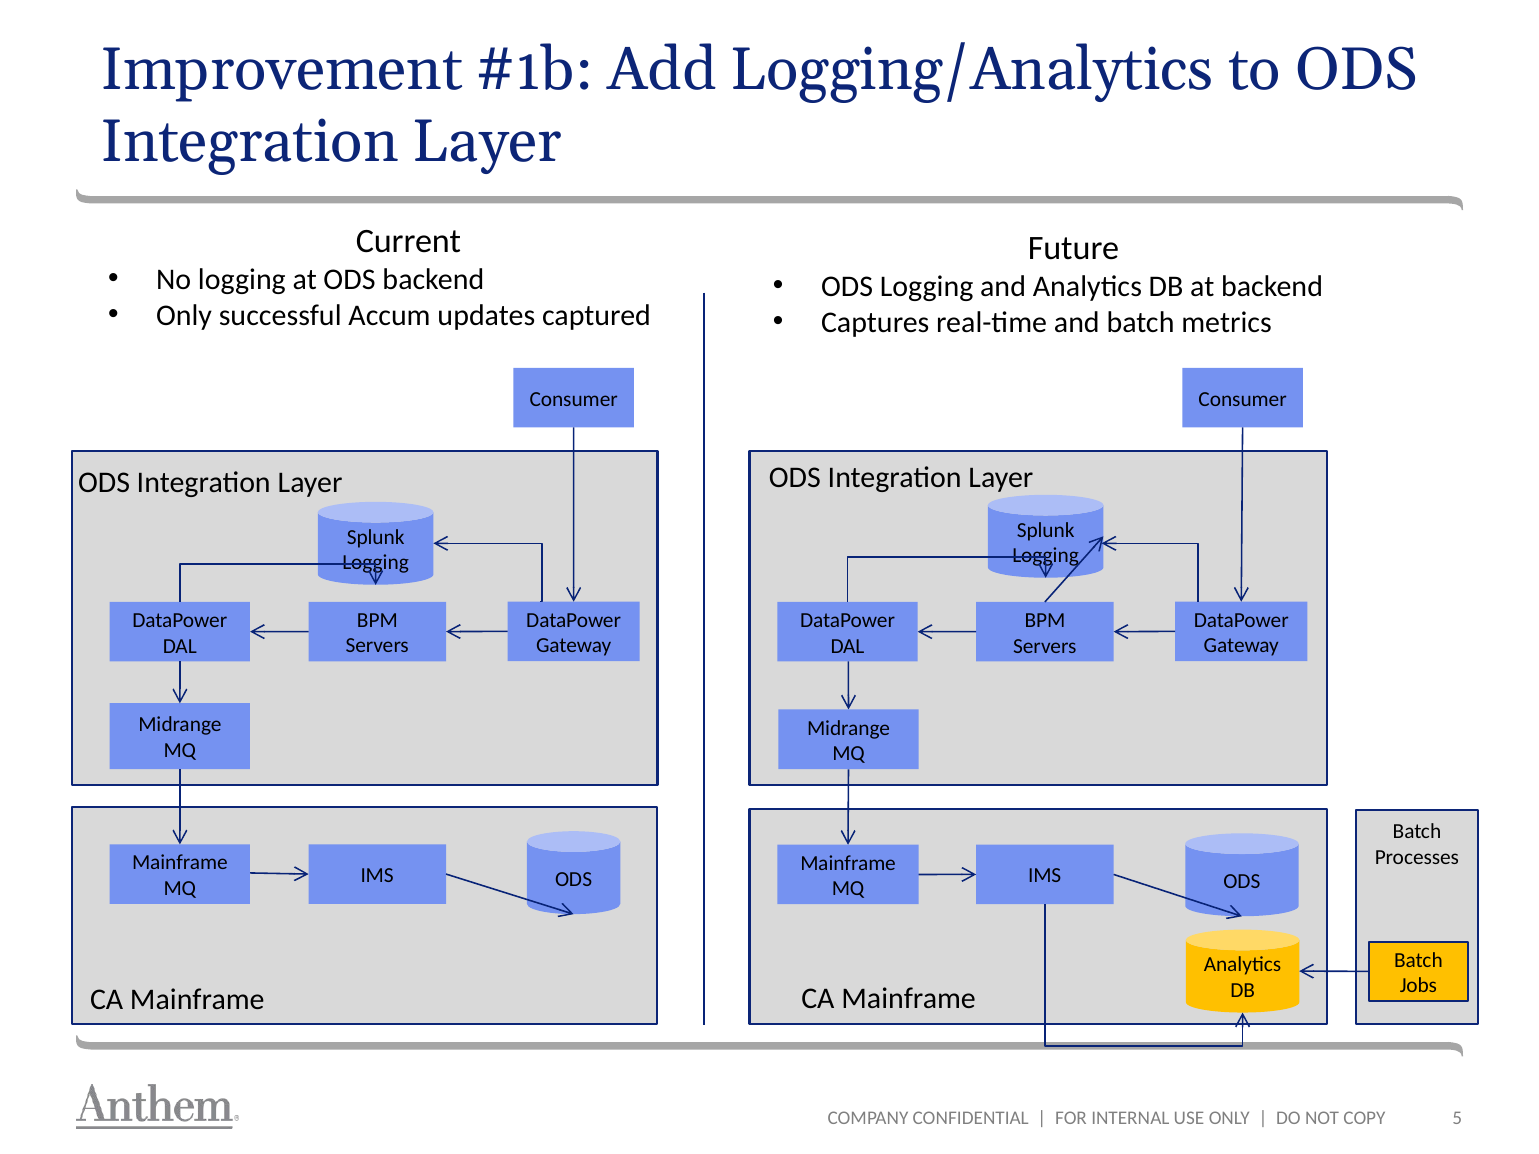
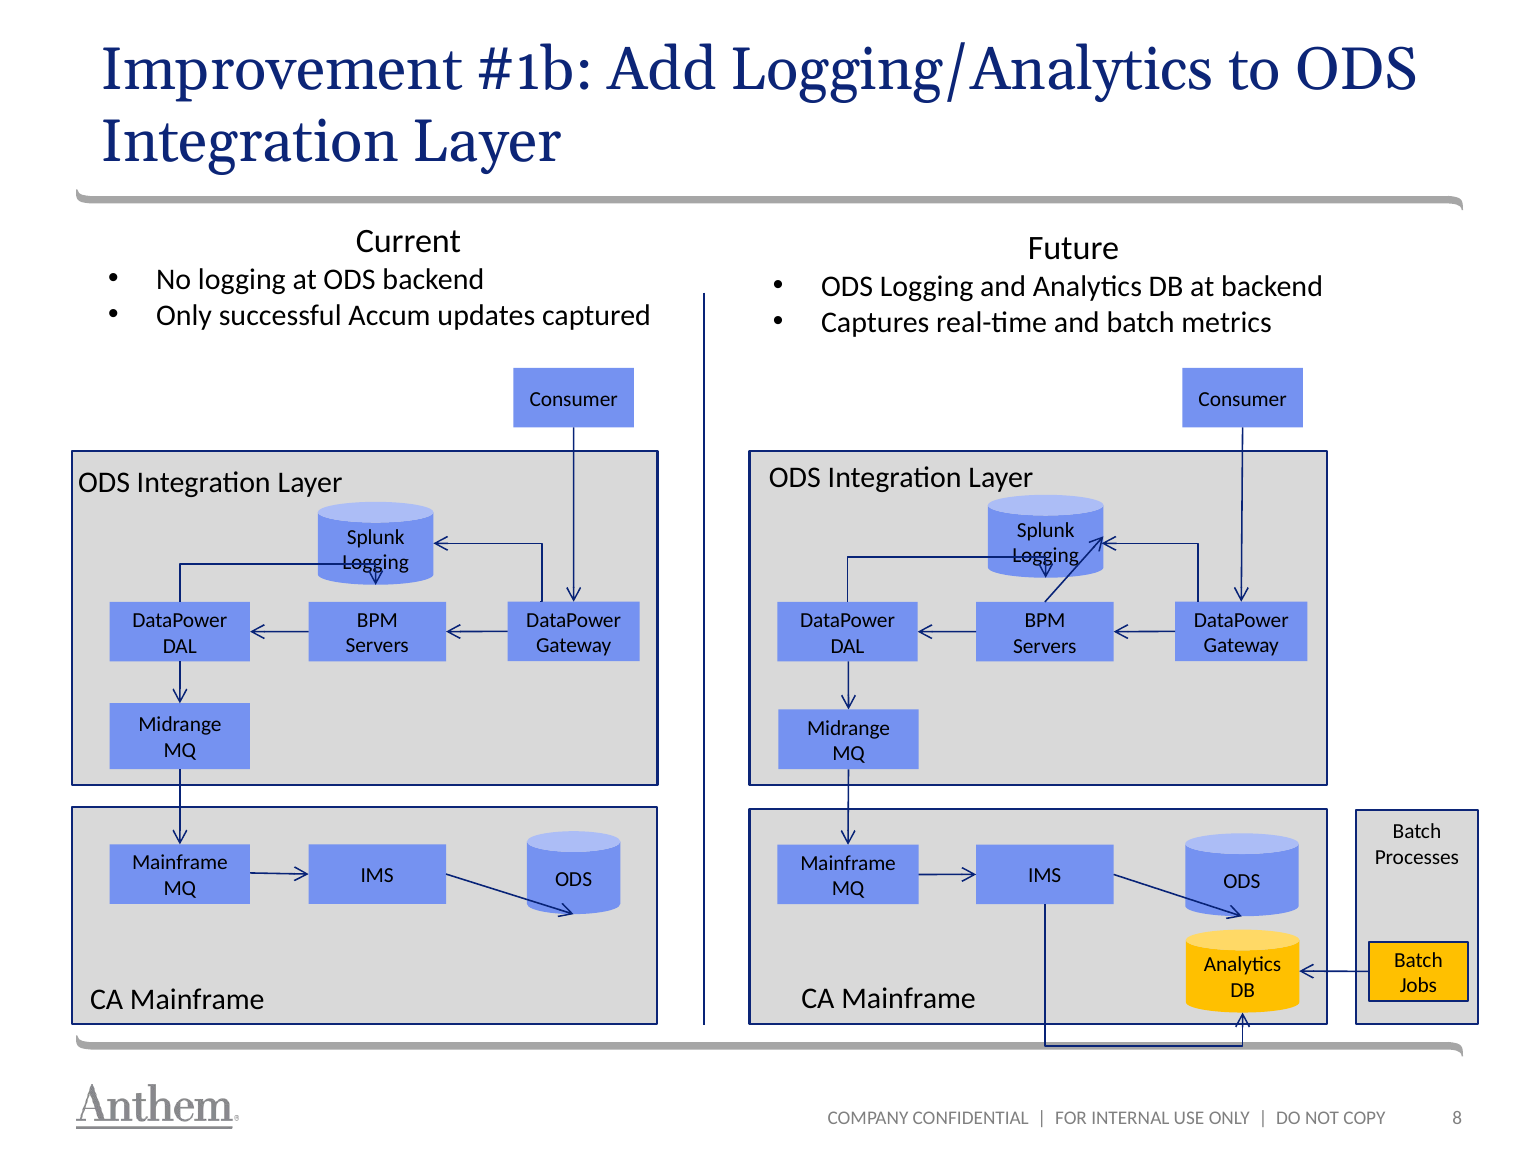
5: 5 -> 8 (1457, 1118)
